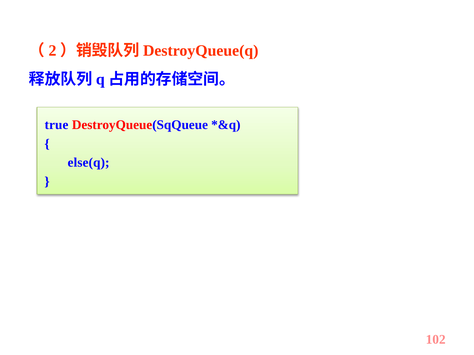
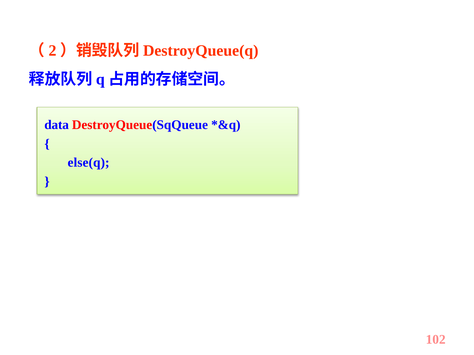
true: true -> data (57, 125)
